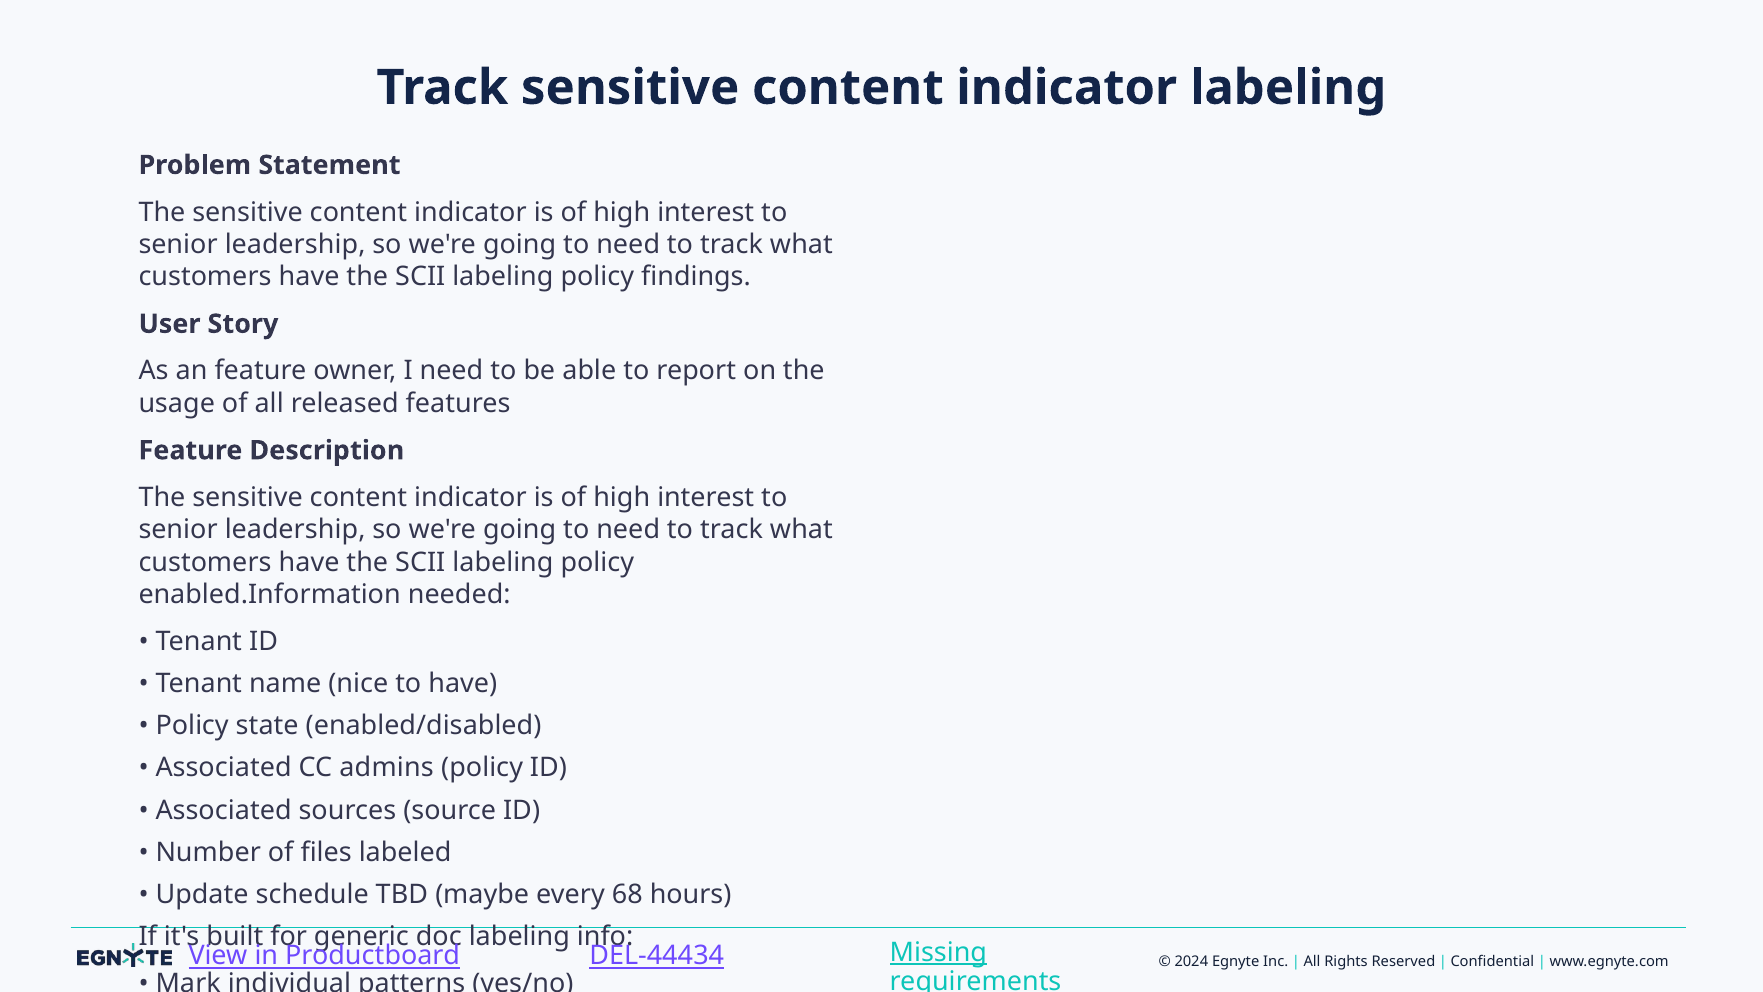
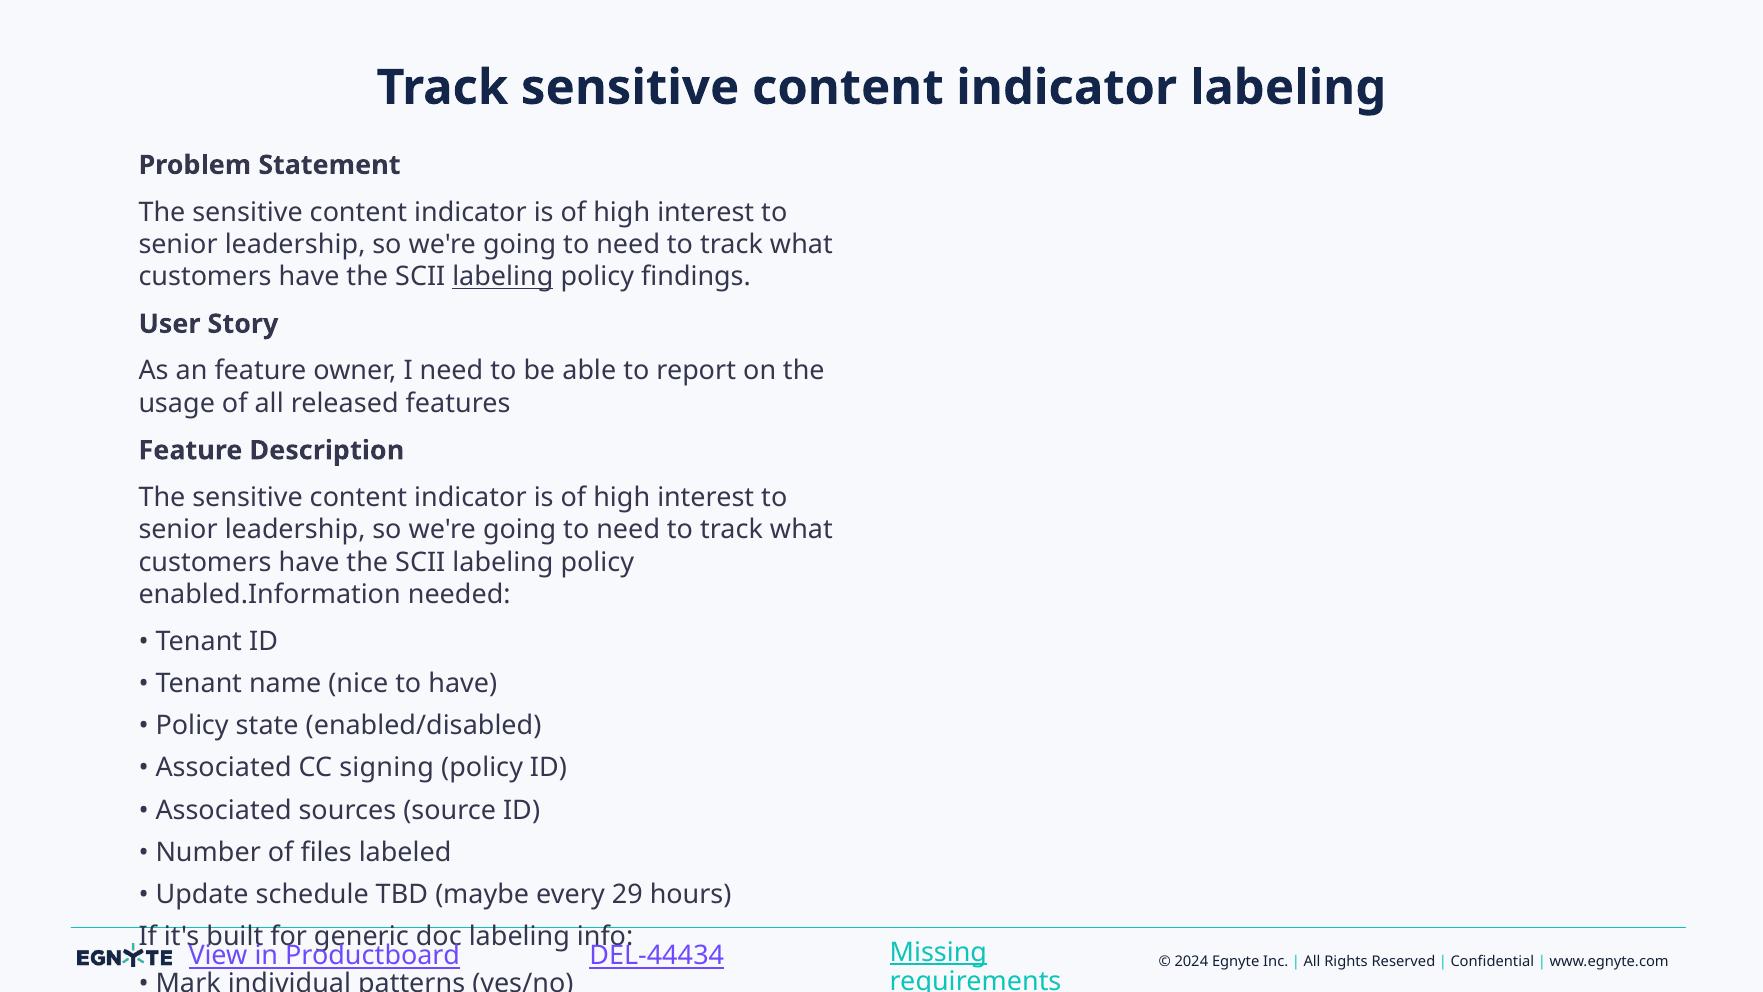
labeling underline: none -> present (503, 277)
admins: admins -> signing (387, 768)
68: 68 -> 29 (627, 894)
